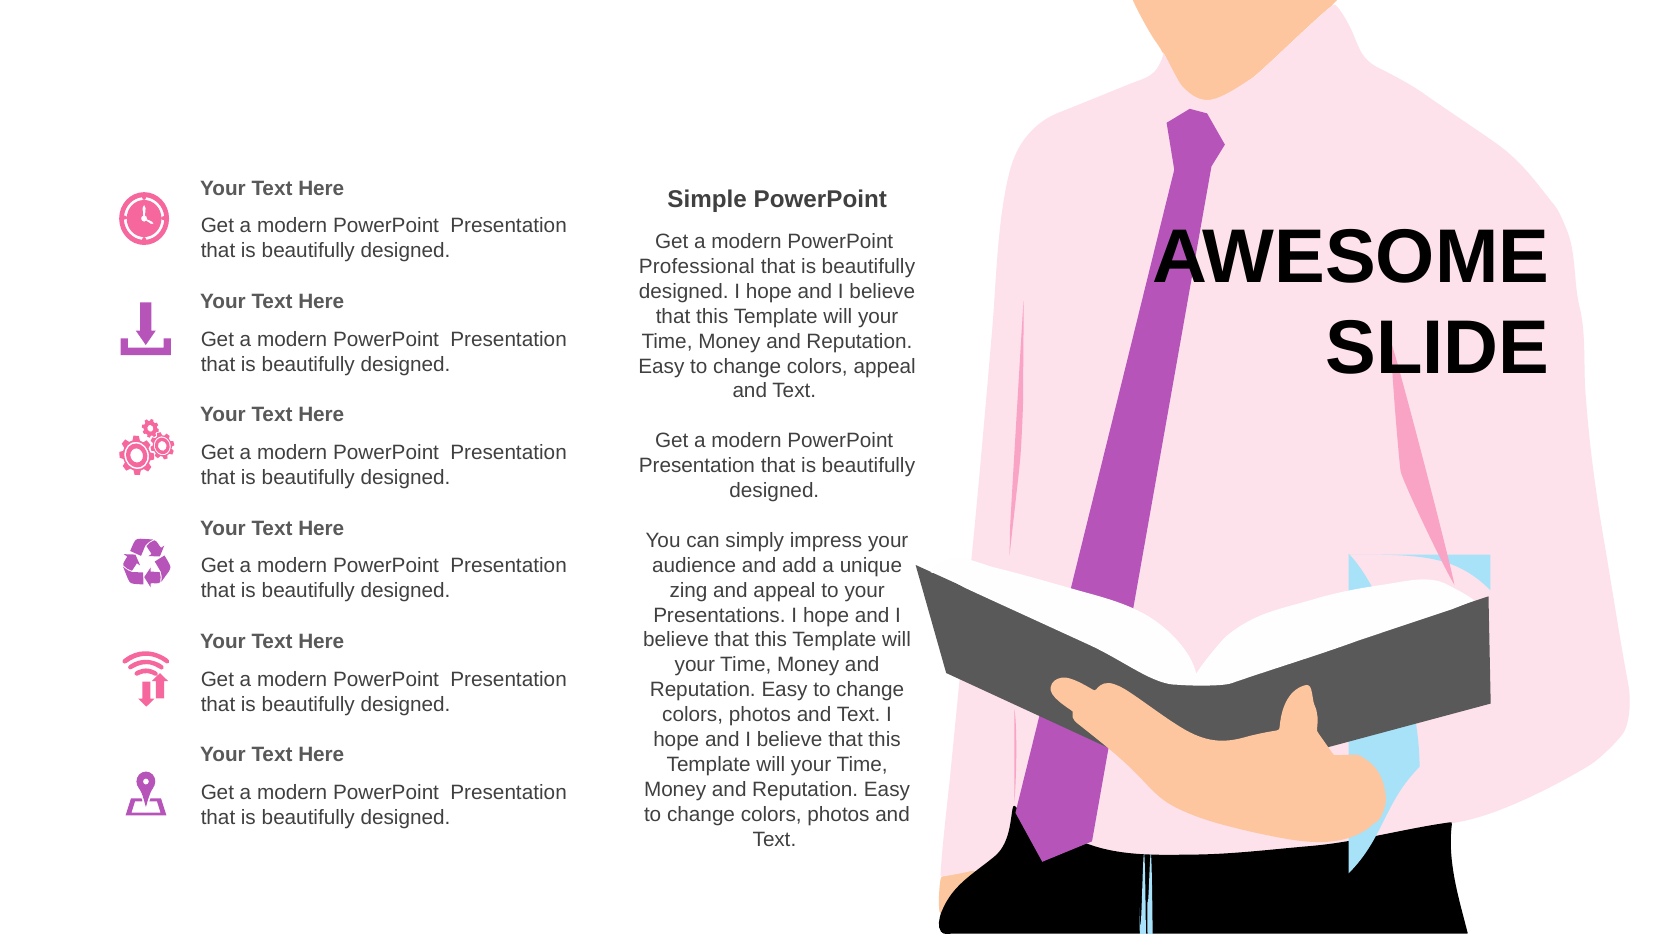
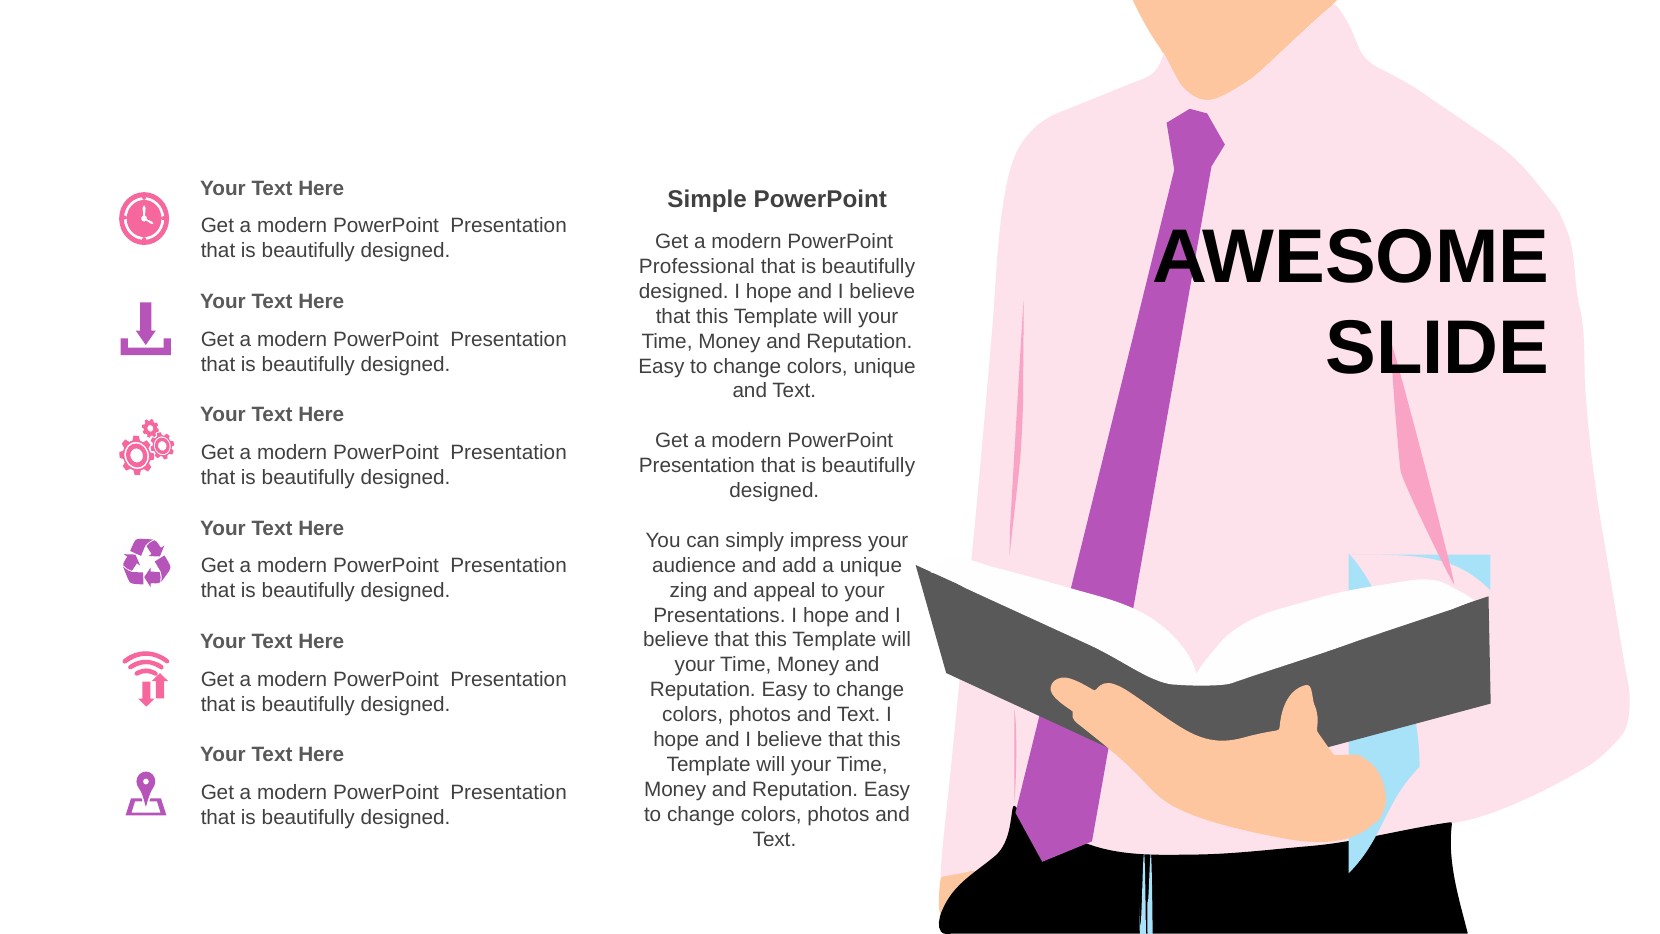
colors appeal: appeal -> unique (885, 366)
